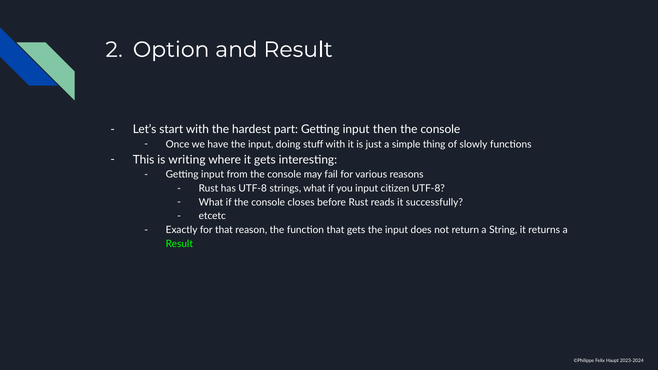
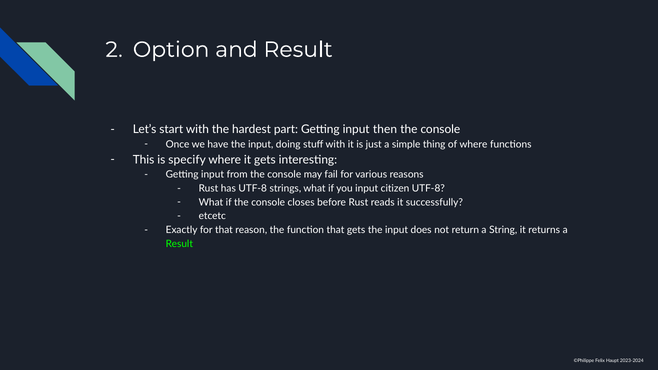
of slowly: slowly -> where (473, 144)
writing: writing -> specify (187, 160)
